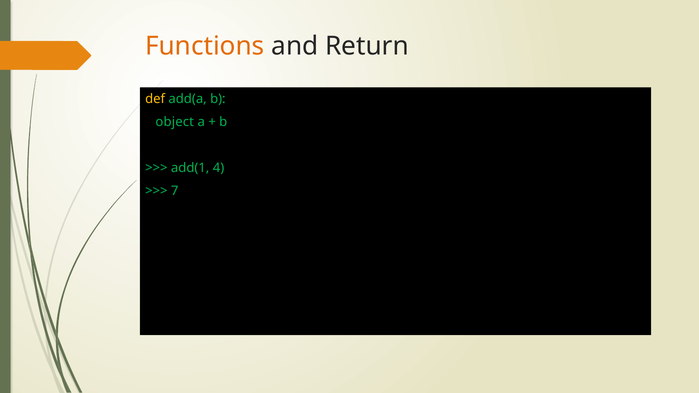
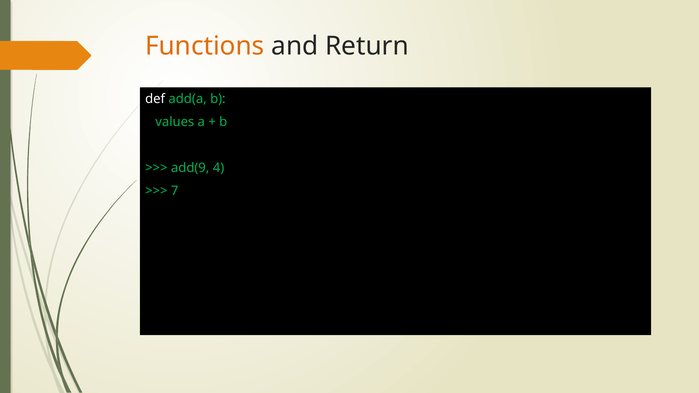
def colour: yellow -> white (155, 99)
object: object -> values (175, 122)
add(1: add(1 -> add(9 (190, 168)
